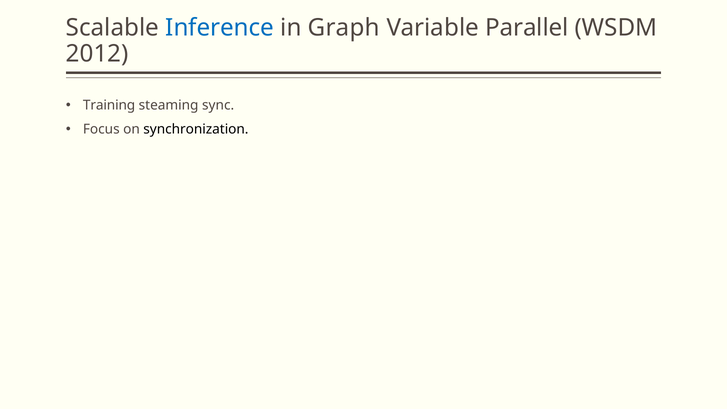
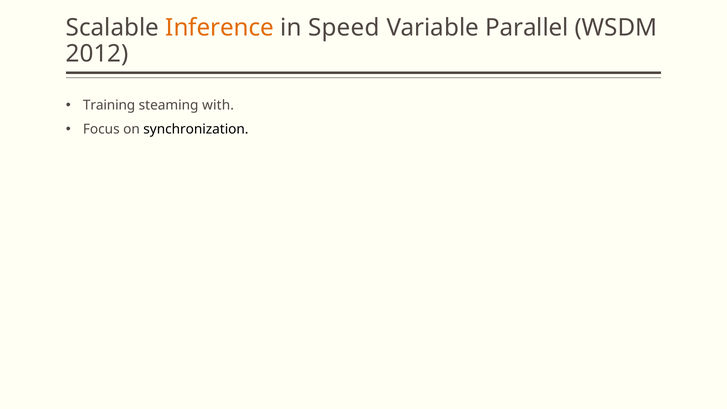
Inference colour: blue -> orange (220, 28)
Graph: Graph -> Speed (344, 28)
sync: sync -> with (218, 105)
